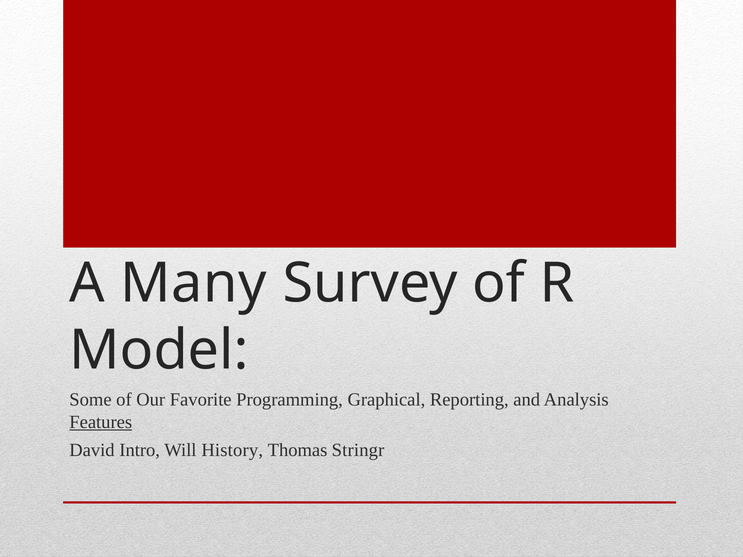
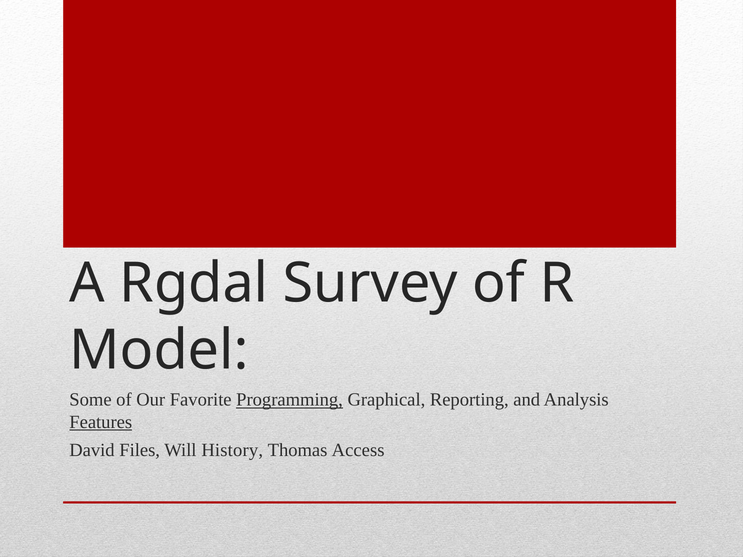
Many: Many -> Rgdal (194, 284)
Programming underline: none -> present (290, 400)
Intro: Intro -> Files (140, 450)
Stringr: Stringr -> Access (358, 450)
